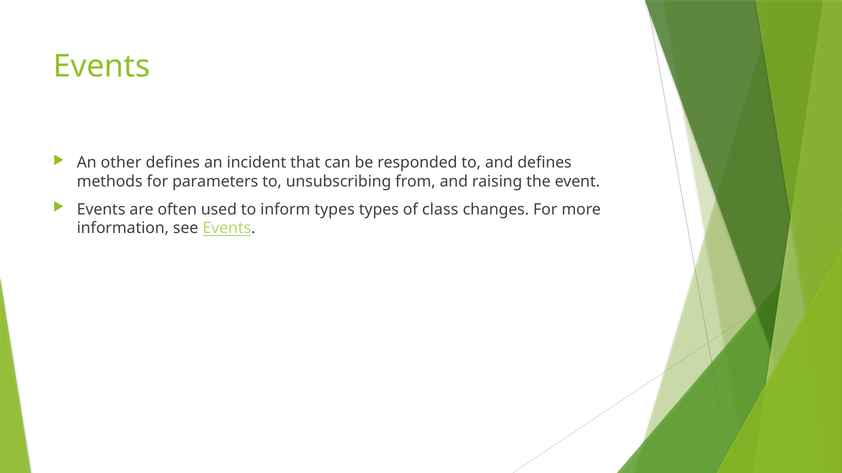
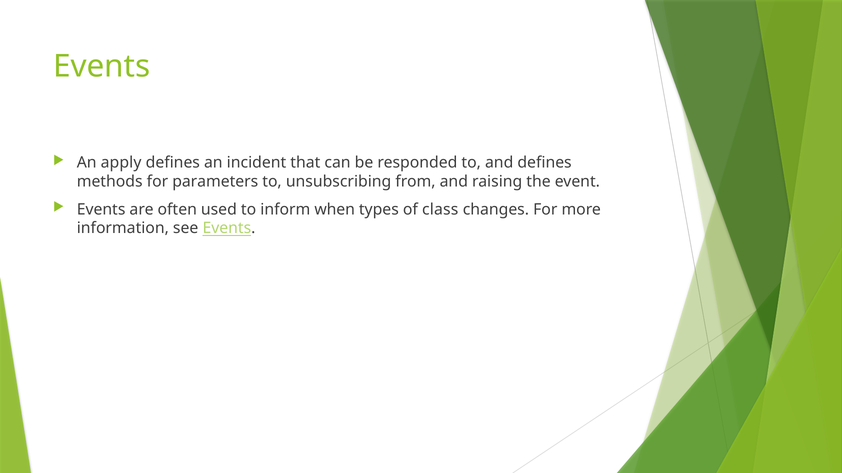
other: other -> apply (121, 163)
inform types: types -> when (335, 210)
